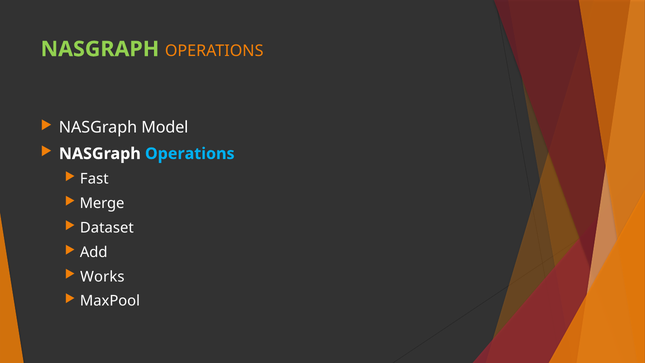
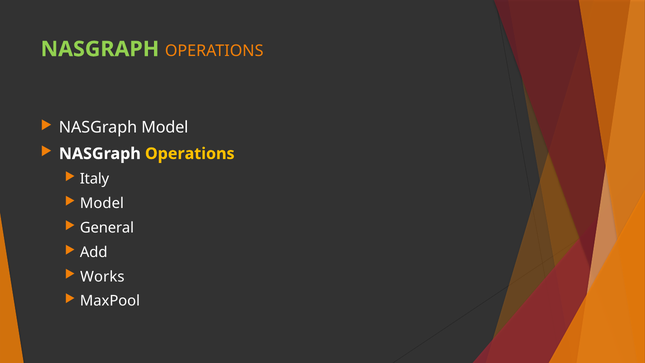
Operations colour: light blue -> yellow (190, 154)
Fast: Fast -> Italy (94, 179)
Merge: Merge -> Model (102, 203)
Dataset: Dataset -> General (107, 228)
